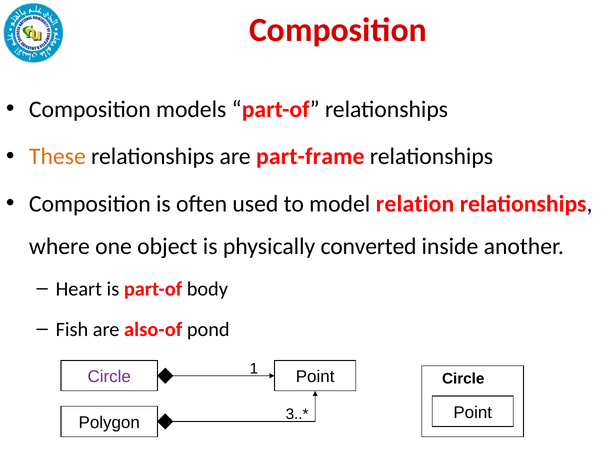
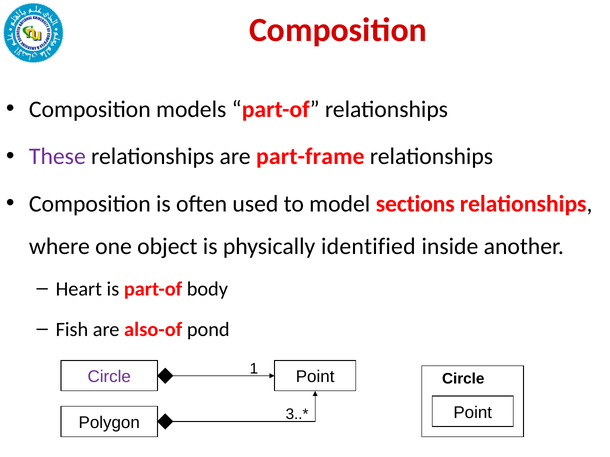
These colour: orange -> purple (57, 157)
relation: relation -> sections (415, 204)
converted: converted -> identified (368, 247)
